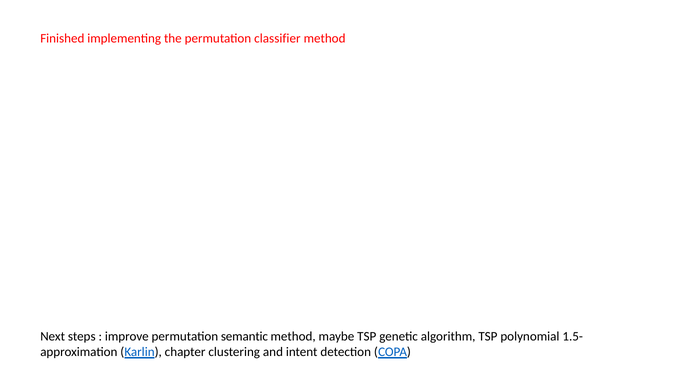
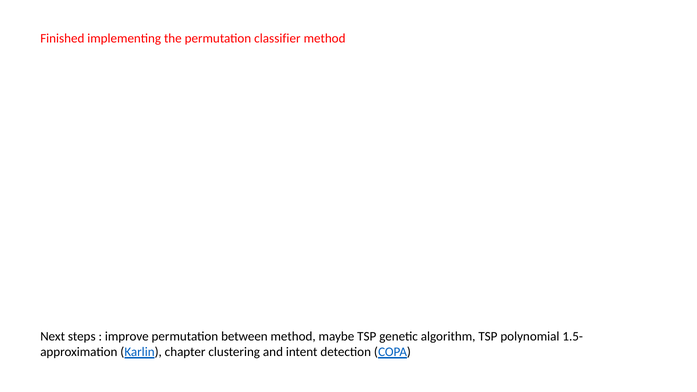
semantic: semantic -> between (244, 336)
